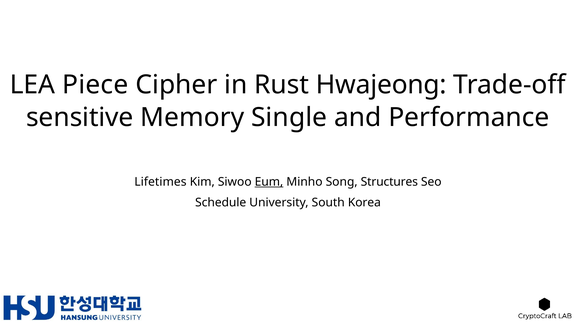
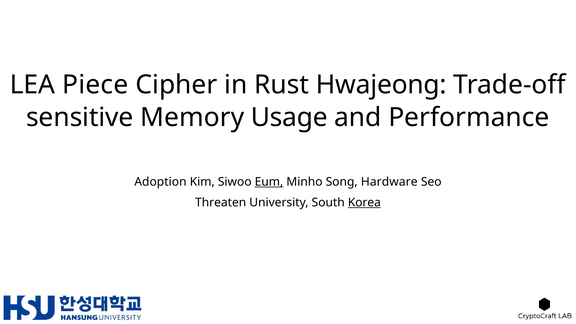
Single: Single -> Usage (289, 117)
Lifetimes: Lifetimes -> Adoption (160, 182)
Structures: Structures -> Hardware (389, 182)
Schedule: Schedule -> Threaten (221, 203)
Korea underline: none -> present (364, 203)
